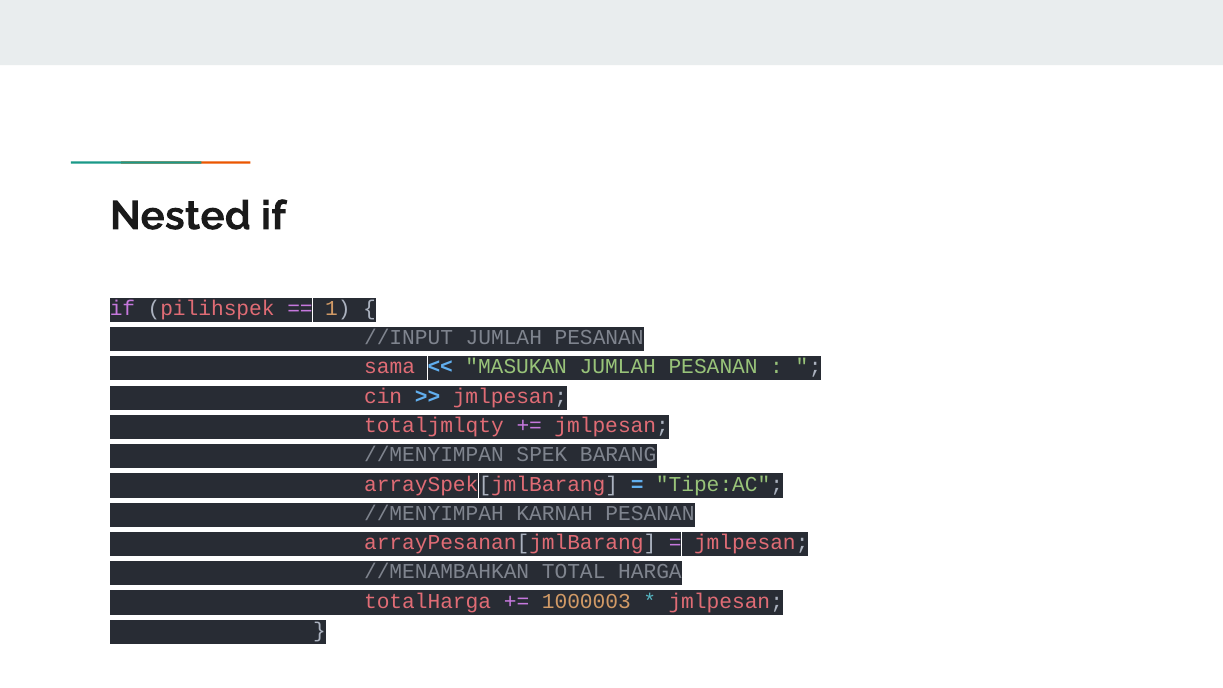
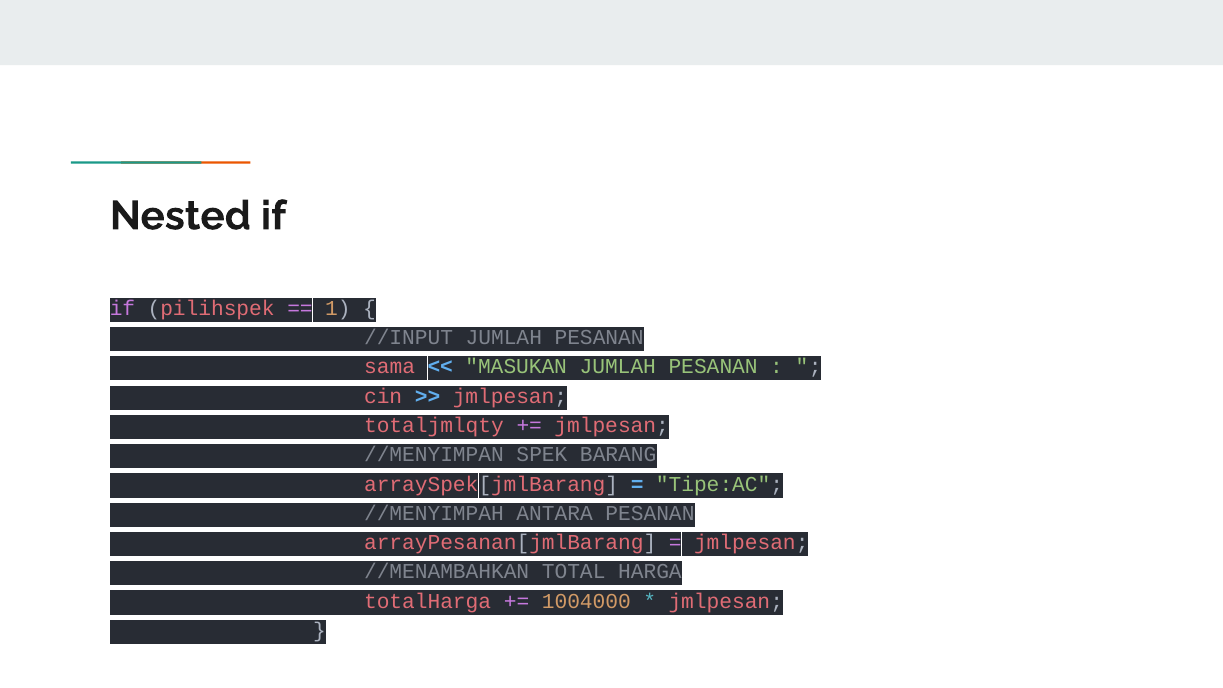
KARNAH: KARNAH -> ANTARA (555, 513)
1000003: 1000003 -> 1004000 (586, 601)
